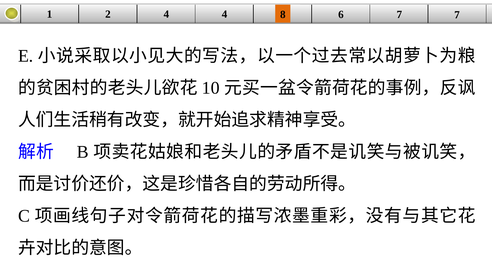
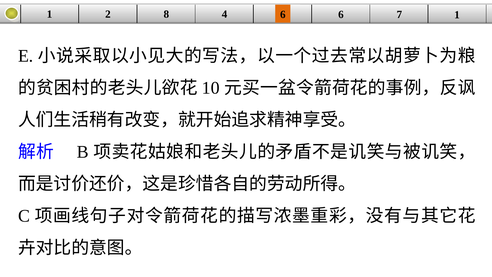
2 4: 4 -> 8 (166, 14)
4 8: 8 -> 6 (283, 14)
7 7: 7 -> 1 (457, 15)
